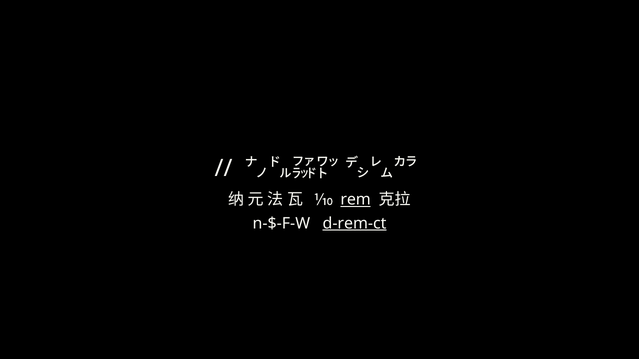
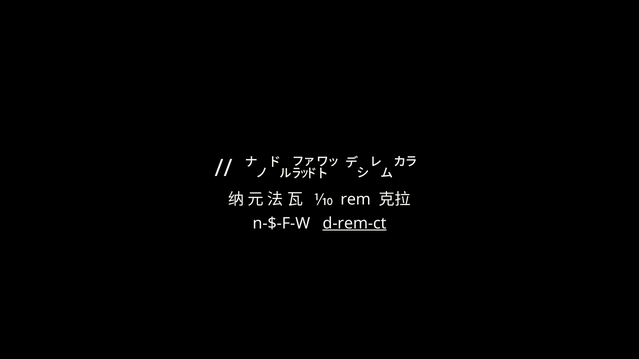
rem underline: present -> none (356, 200)
